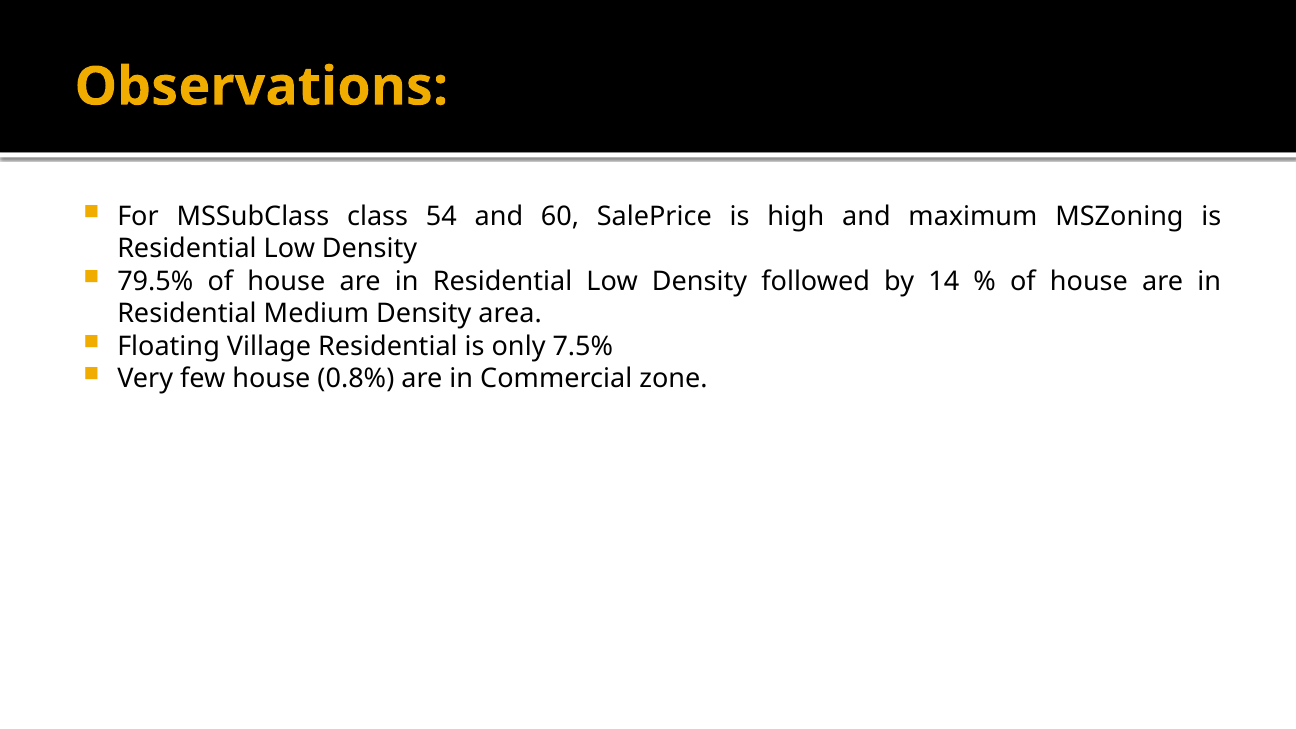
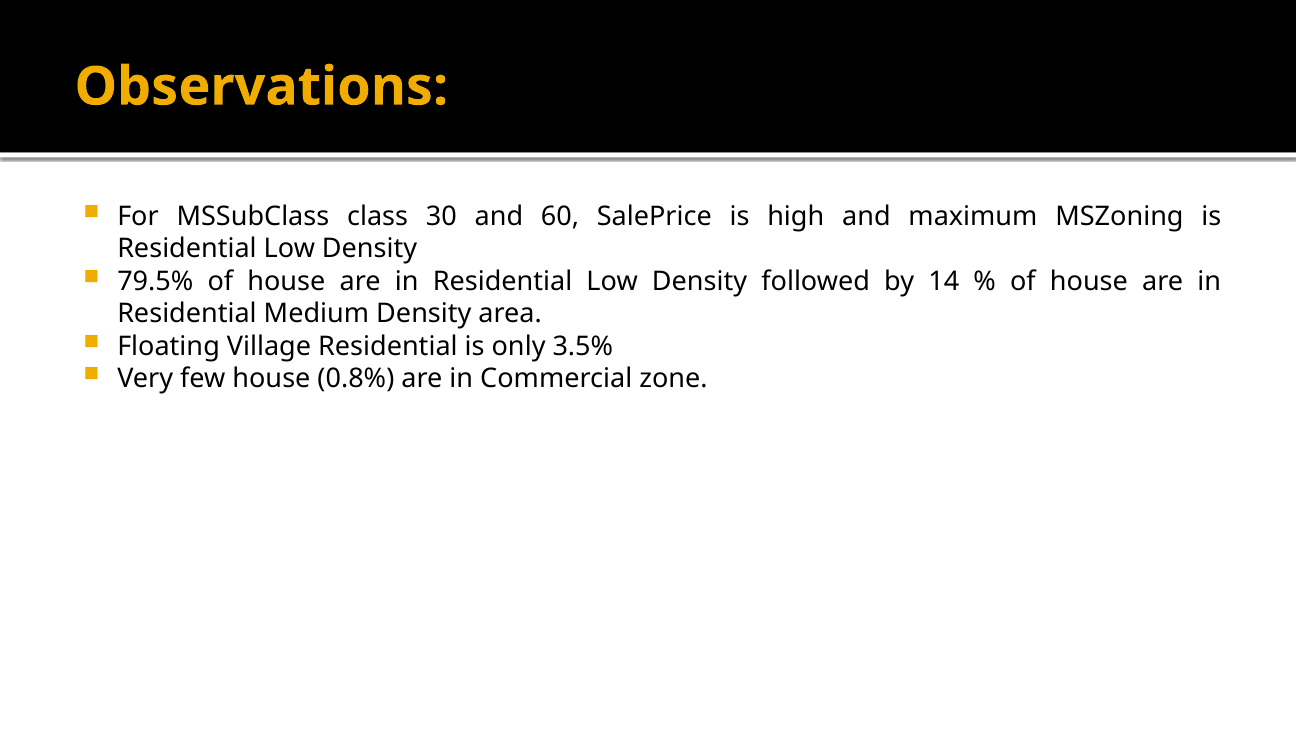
54: 54 -> 30 (441, 217)
7.5%: 7.5% -> 3.5% (583, 346)
